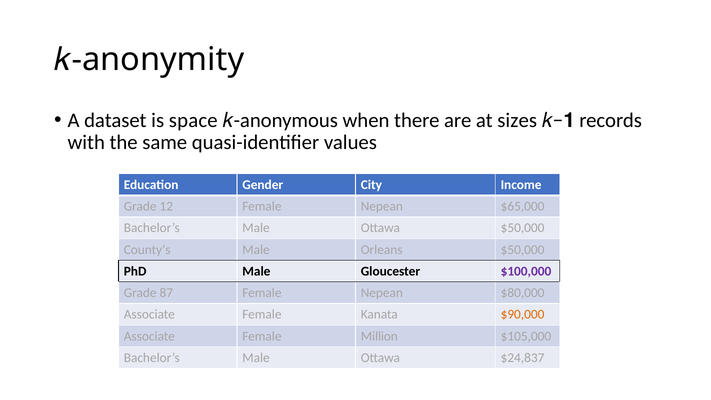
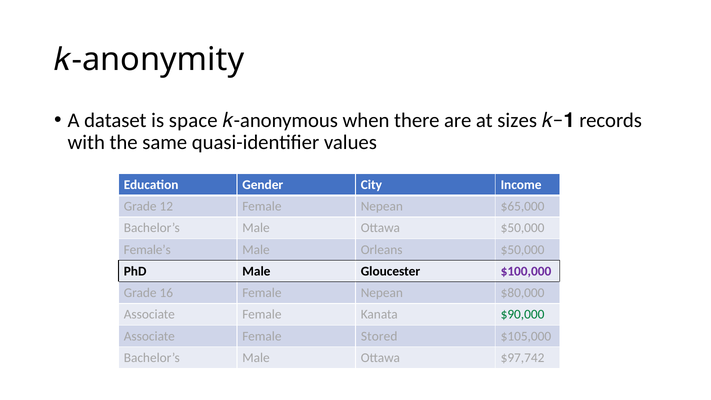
County’s: County’s -> Female’s (147, 250)
87: 87 -> 16 (166, 293)
$90,000 colour: orange -> green (523, 314)
Million: Million -> Stored (379, 336)
$24,837: $24,837 -> $97,742 (523, 358)
